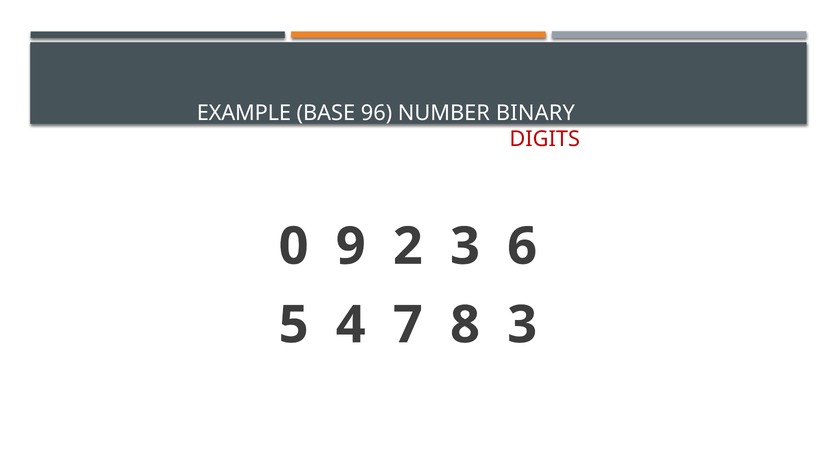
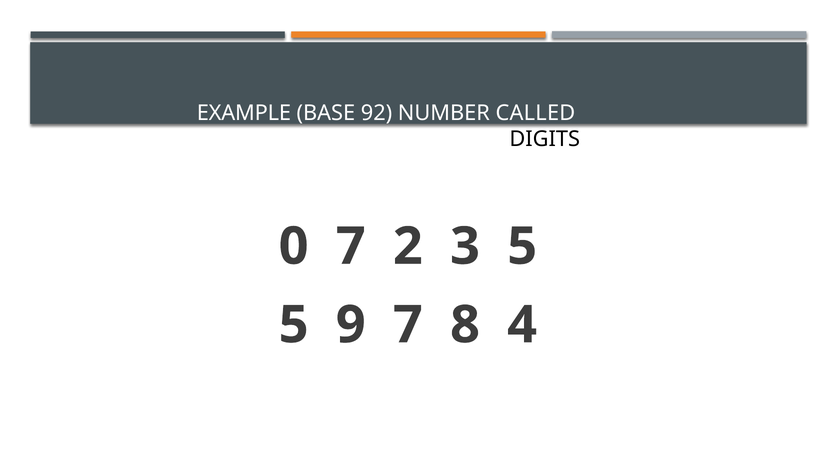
96: 96 -> 92 (377, 113)
BINARY: BINARY -> CALLED (535, 113)
DIGITS colour: red -> black (545, 139)
0 9: 9 -> 7 (351, 246)
3 6: 6 -> 5 (522, 246)
4: 4 -> 9 (351, 325)
8 3: 3 -> 4 (522, 325)
